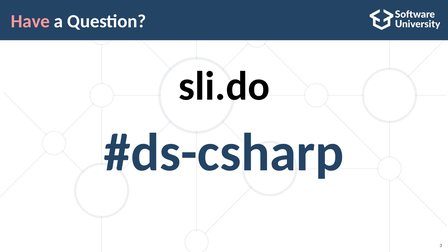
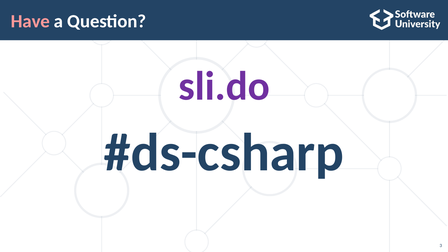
sli.do colour: black -> purple (224, 86)
